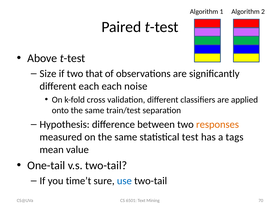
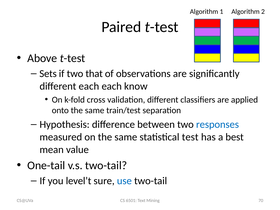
Size: Size -> Sets (48, 74)
noise: noise -> know (136, 86)
responses colour: orange -> blue (217, 124)
tags: tags -> best (235, 137)
time’t: time’t -> level’t (79, 181)
